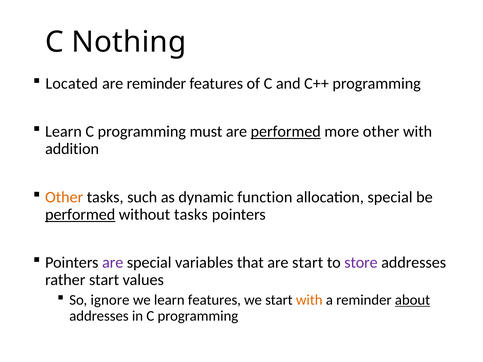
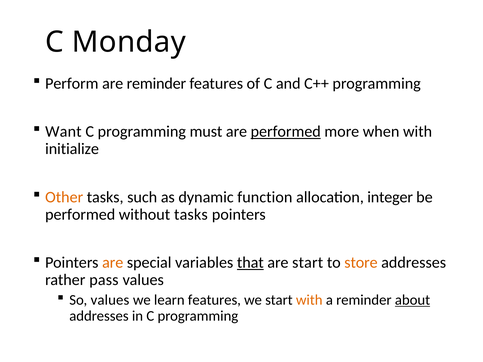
Nothing: Nothing -> Monday (129, 42)
Located: Located -> Perform (72, 83)
Learn: Learn -> Want (63, 132)
more other: other -> when (381, 132)
addition: addition -> initialize (72, 149)
allocation special: special -> integer (390, 197)
performed underline: present -> none (80, 215)
are colour: purple -> orange (113, 263)
that underline: none -> present (250, 263)
store colour: purple -> orange (361, 263)
rather start: start -> pass (104, 280)
So ignore: ignore -> values (110, 300)
